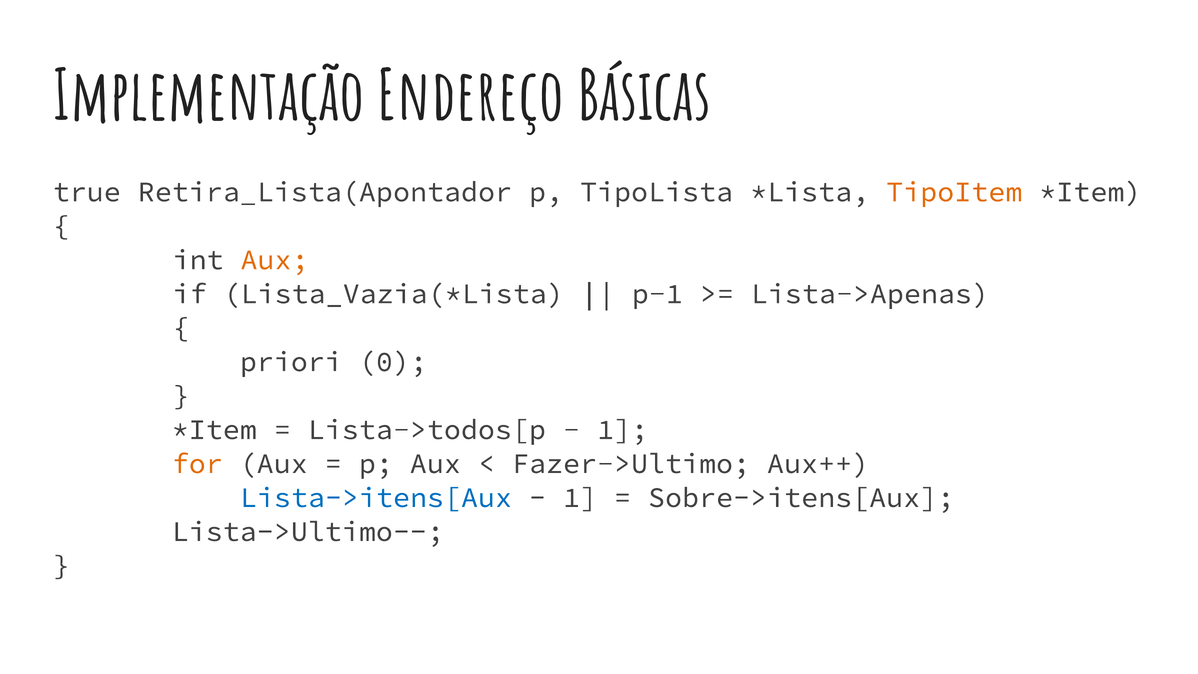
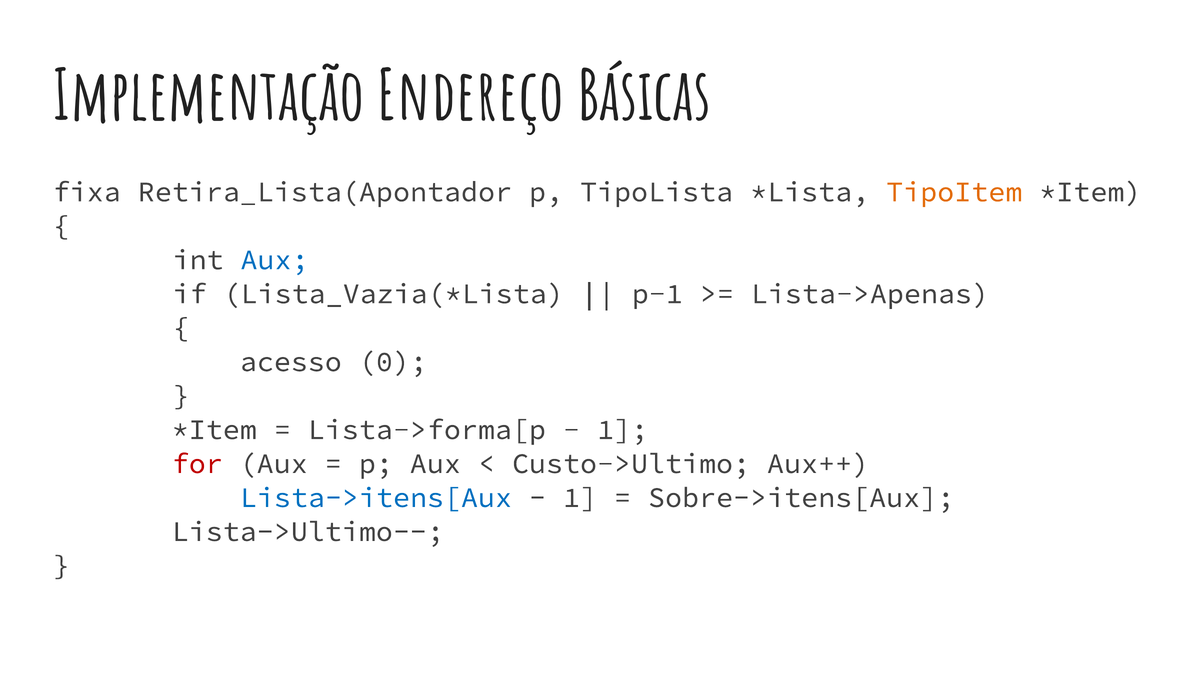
true: true -> fixa (87, 192)
Aux colour: orange -> blue (275, 260)
priori: priori -> acesso (291, 362)
Lista->todos[p: Lista->todos[p -> Lista->forma[p (427, 430)
for colour: orange -> red (197, 464)
Fazer->Ultimo: Fazer->Ultimo -> Custo->Ultimo (631, 464)
